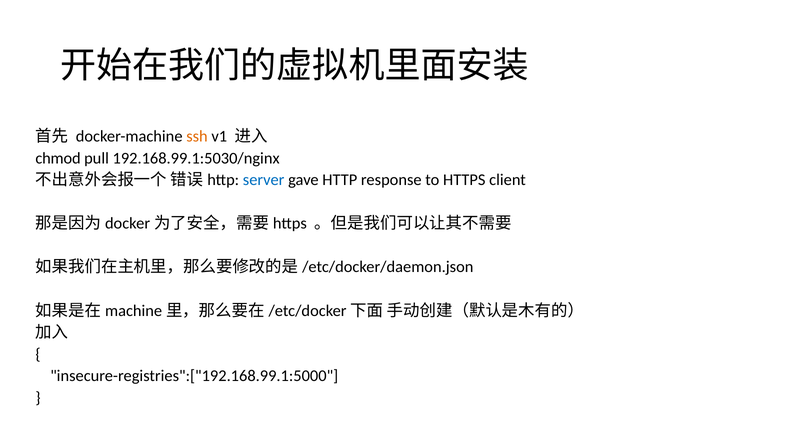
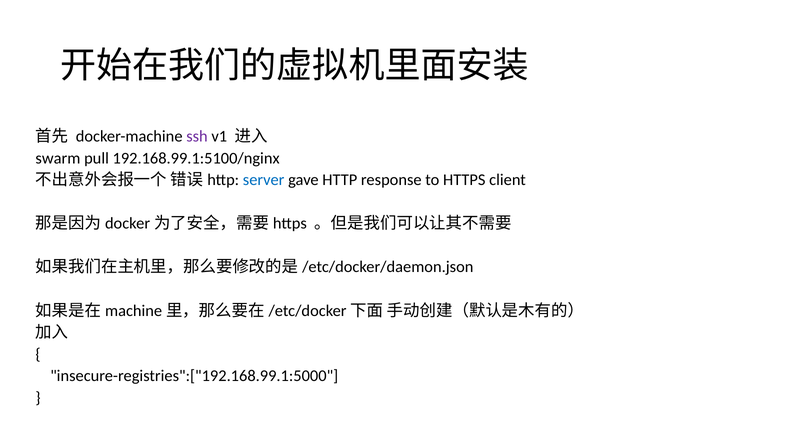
ssh colour: orange -> purple (197, 137)
chmod: chmod -> swarm (58, 158)
192.168.99.1:5030/nginx: 192.168.99.1:5030/nginx -> 192.168.99.1:5100/nginx (196, 158)
